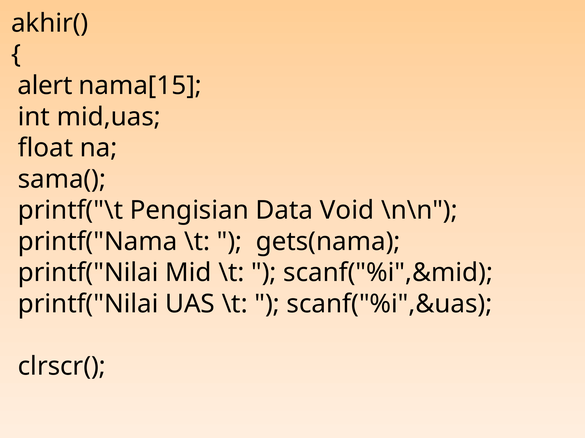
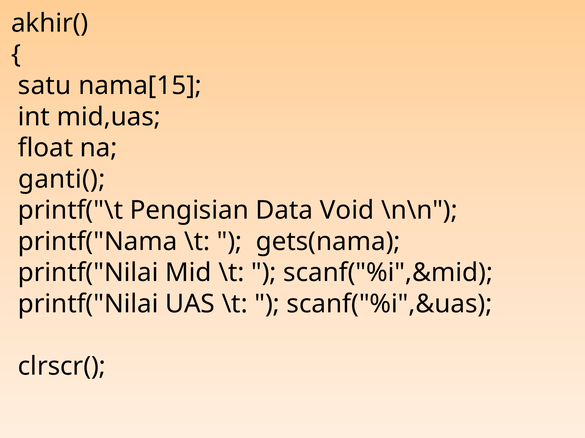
alert: alert -> satu (45, 86)
sama(: sama( -> ganti( (62, 179)
